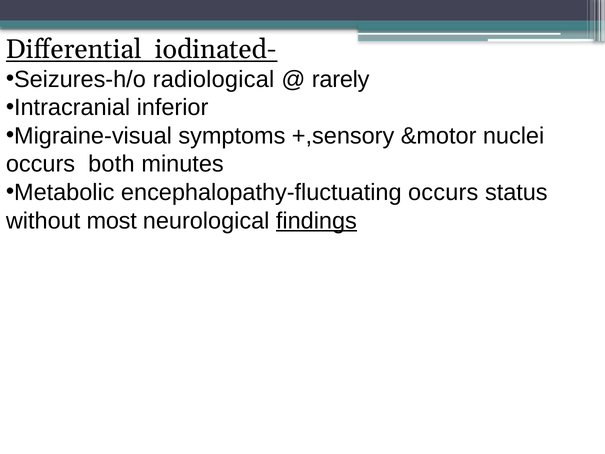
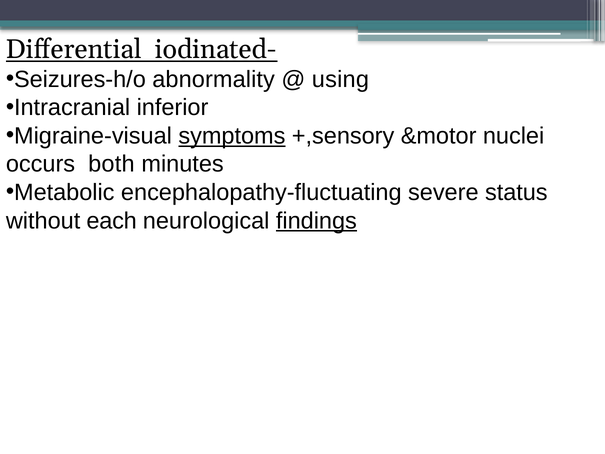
radiological: radiological -> abnormality (214, 79)
rarely: rarely -> using (340, 79)
symptoms underline: none -> present (232, 136)
encephalopathy-fluctuating occurs: occurs -> severe (443, 192)
most: most -> each (112, 221)
